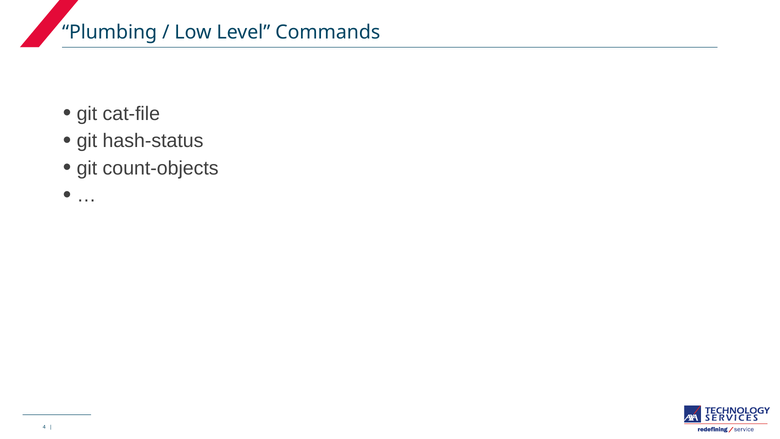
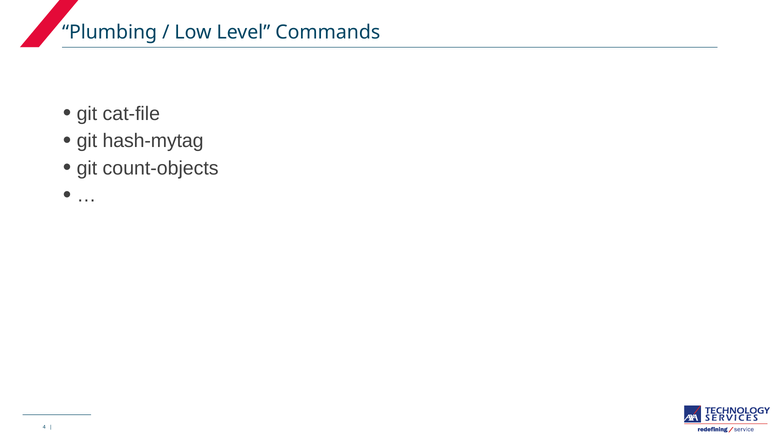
hash-status: hash-status -> hash-mytag (153, 141)
